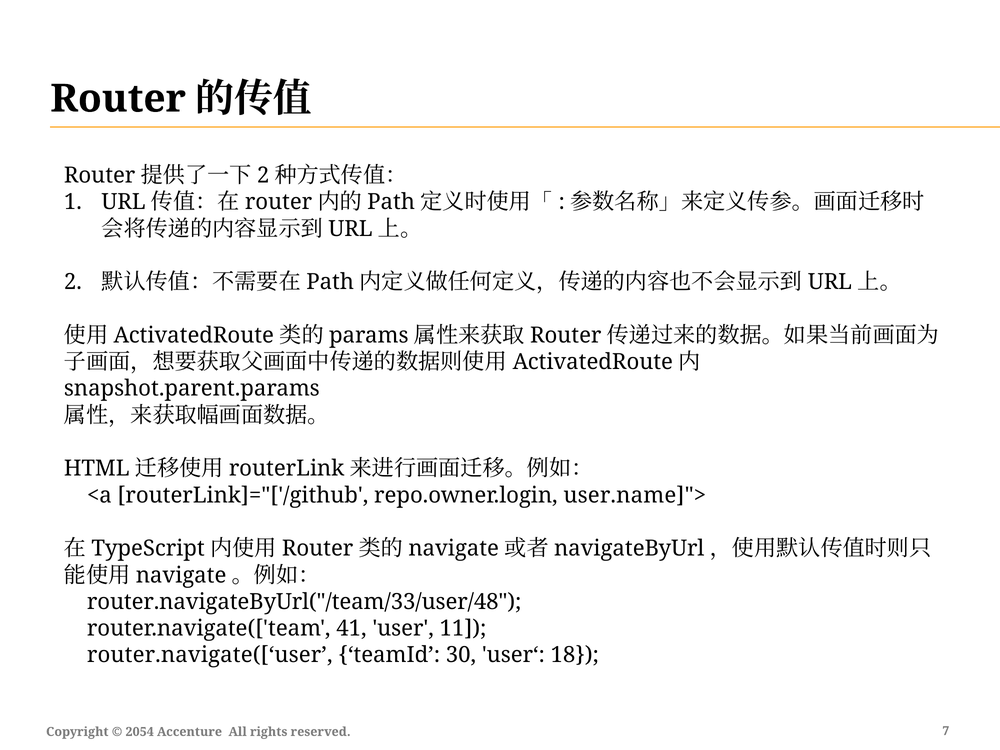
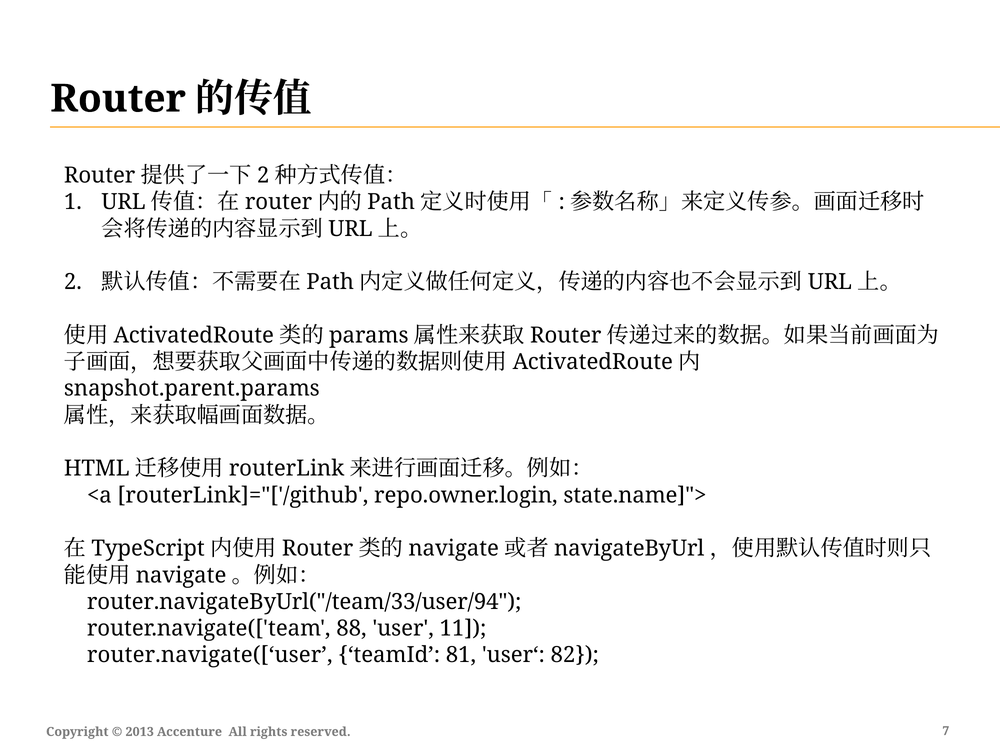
user.name]">: user.name]"> -> state.name]"> (635, 495)
router.navigateByUrl("/team/33/user/48: router.navigateByUrl("/team/33/user/48 -> router.navigateByUrl("/team/33/user/94 (304, 602)
41: 41 -> 88 (351, 628)
30: 30 -> 81 (461, 655)
18: 18 -> 82 (575, 655)
2054: 2054 -> 2013 (140, 732)
